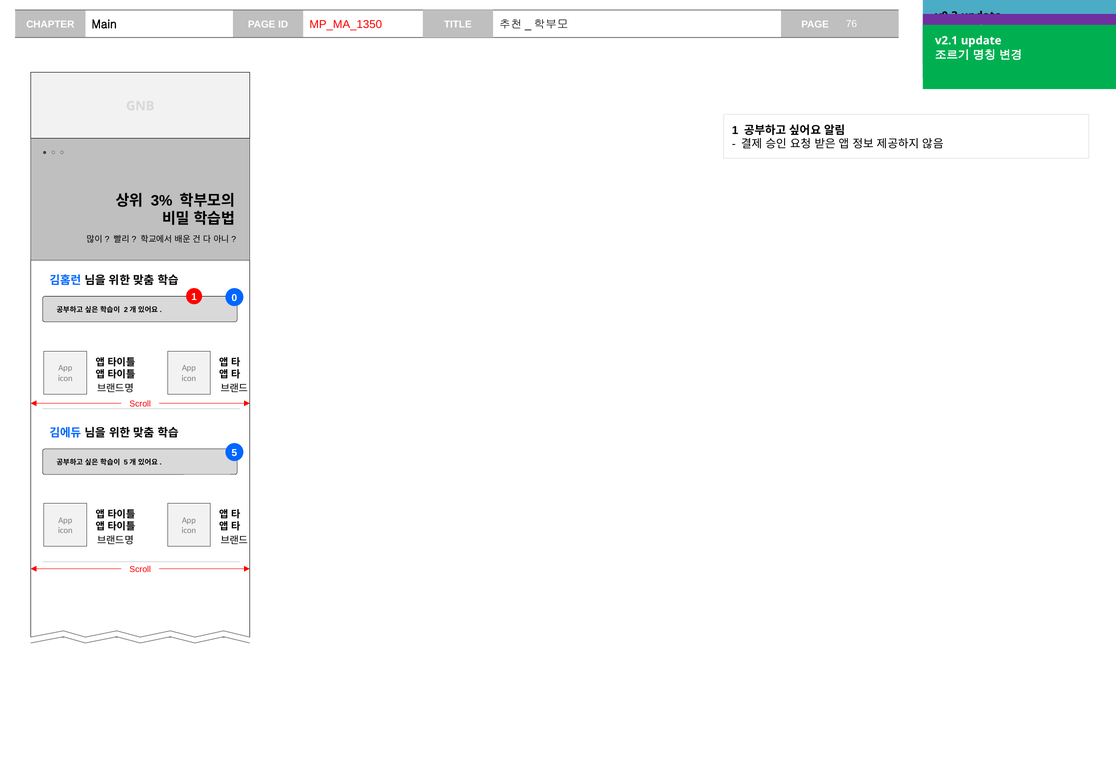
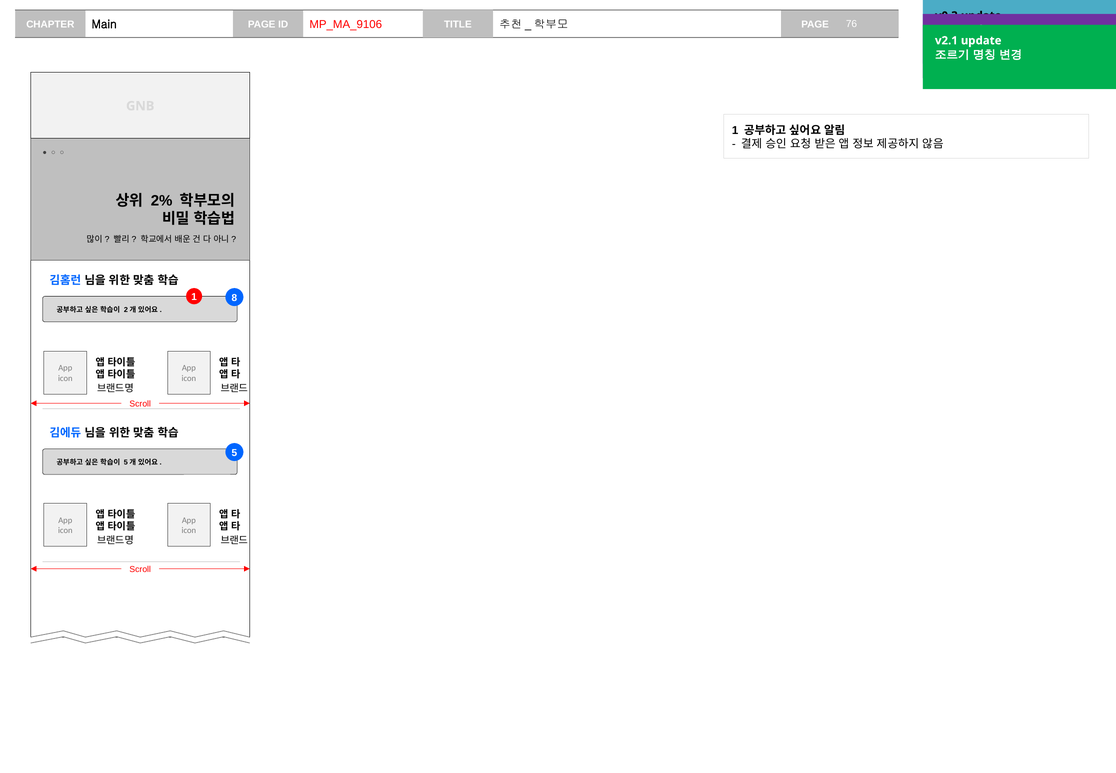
MP_MA_1350: MP_MA_1350 -> MP_MA_9106 (346, 24)
3%: 3% -> 2% (162, 200)
0: 0 -> 8 (234, 298)
